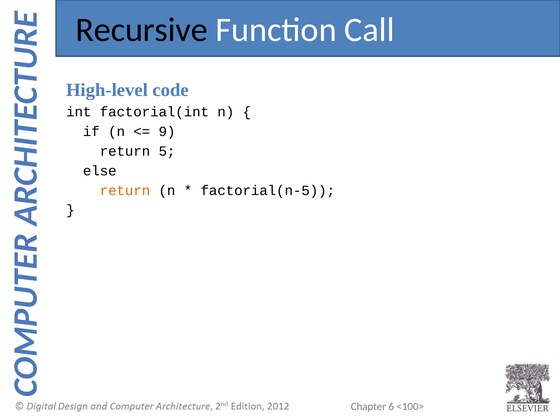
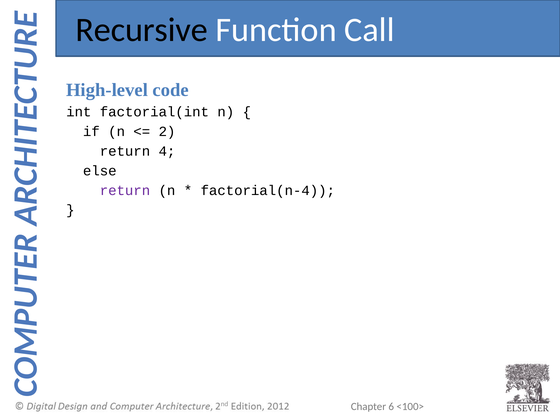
9: 9 -> 2 (167, 132)
5: 5 -> 4 (167, 151)
return colour: orange -> purple (125, 190)
factorial(n-5: factorial(n-5 -> factorial(n-4 (268, 190)
